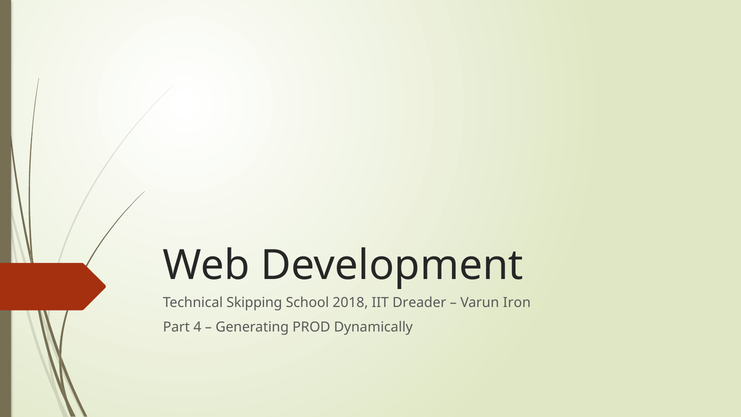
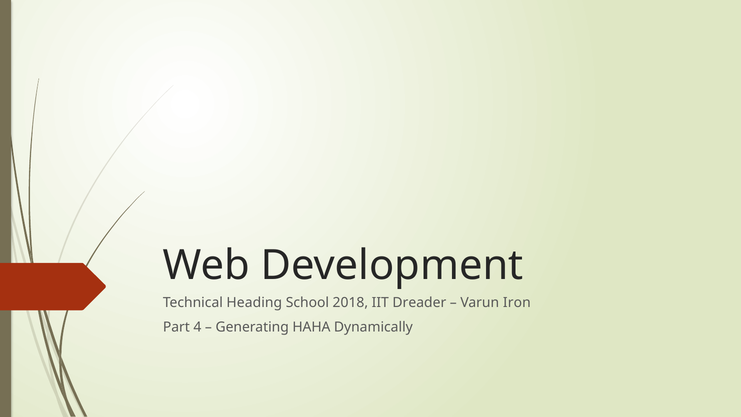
Skipping: Skipping -> Heading (254, 302)
PROD: PROD -> HAHA (311, 327)
